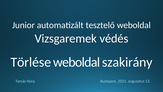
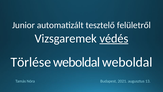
tesztelő weboldal: weboldal -> felületről (134, 25)
védés underline: none -> present (114, 38)
weboldal szakirány: szakirány -> weboldal (127, 62)
